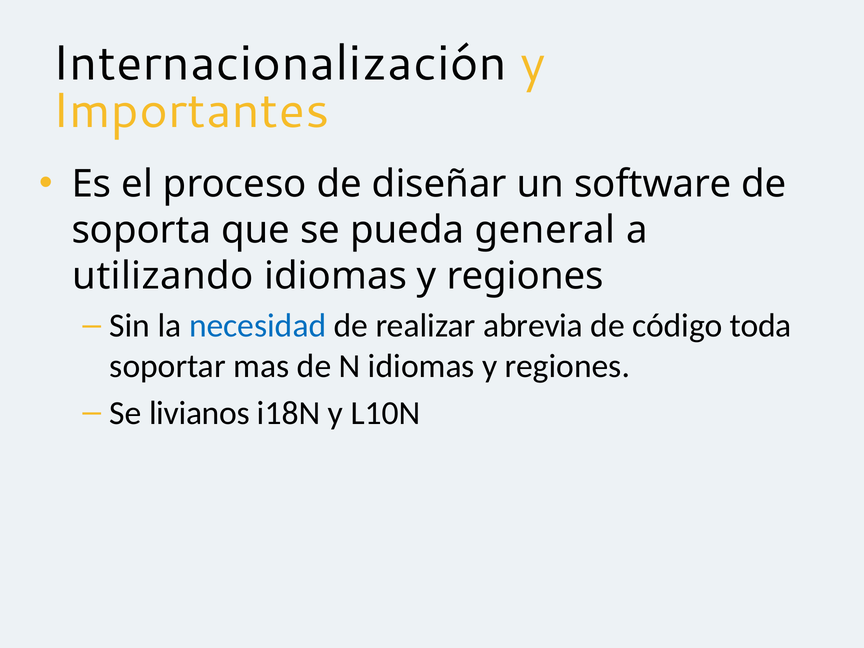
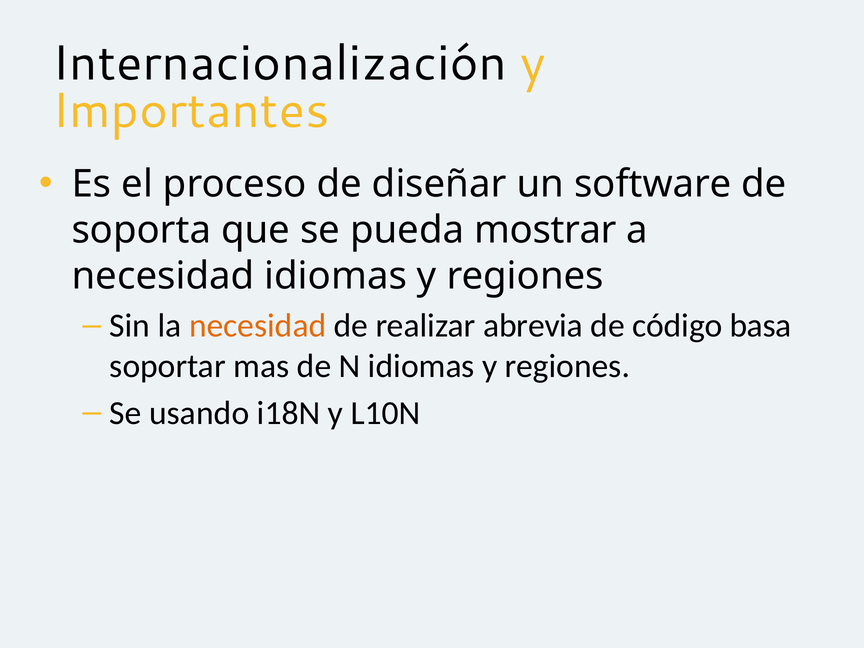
general: general -> mostrar (545, 230)
utilizando: utilizando -> necesidad (163, 276)
necesidad colour: blue -> orange (258, 326)
toda: toda -> basa (761, 326)
livianos: livianos -> usando (199, 413)
